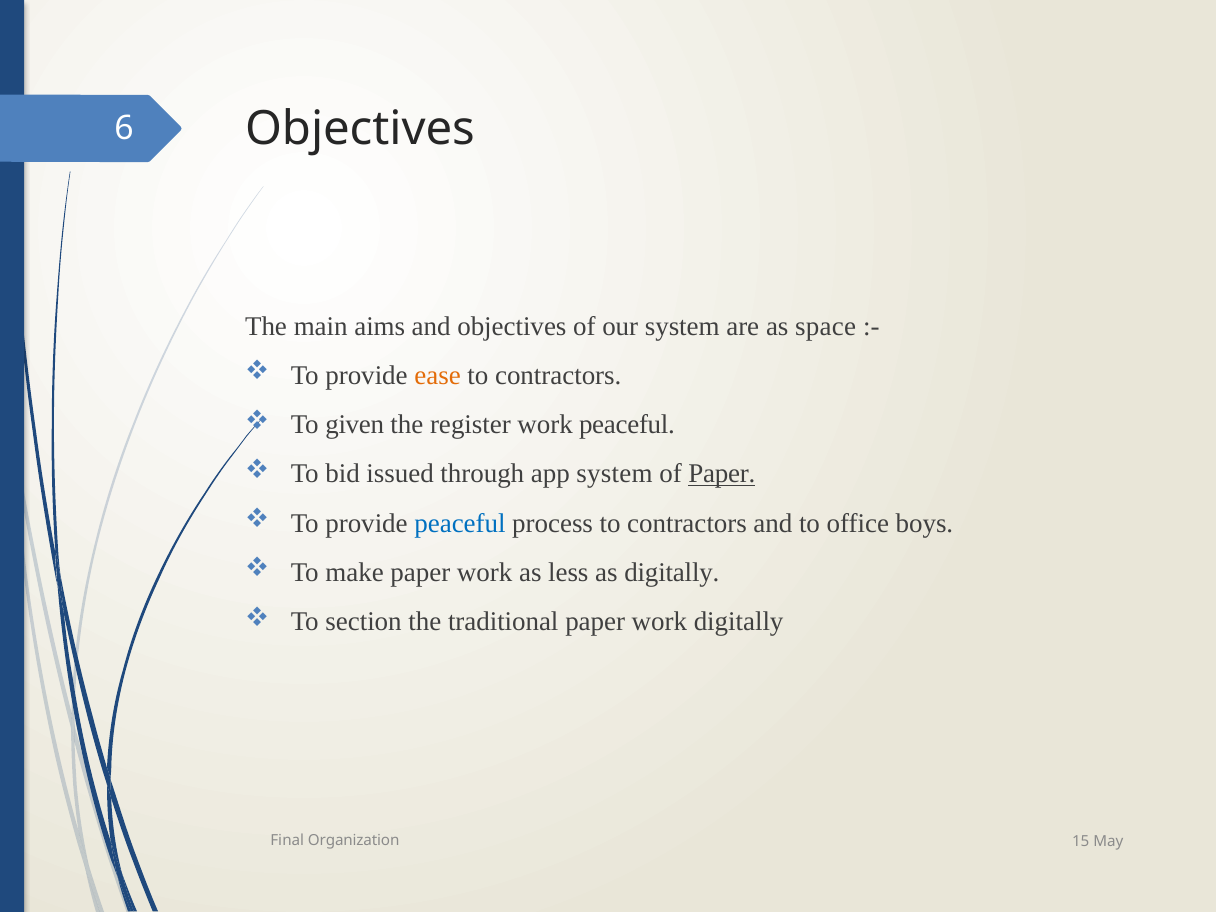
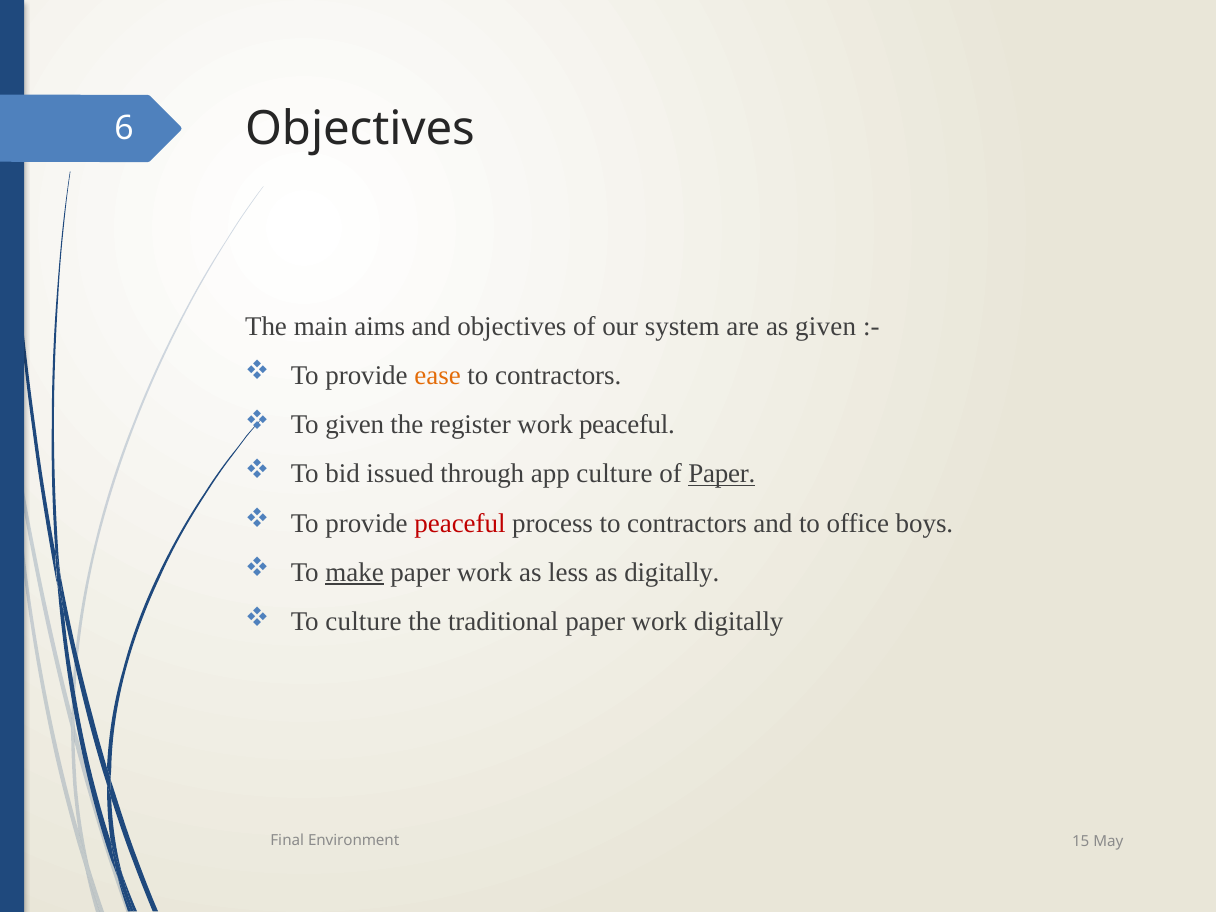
as space: space -> given (826, 326)
app system: system -> culture (614, 474)
peaceful colour: blue -> red (460, 523)
make underline: none -> present (355, 572)
To section: section -> culture (363, 622)
Organization: Organization -> Environment (354, 840)
